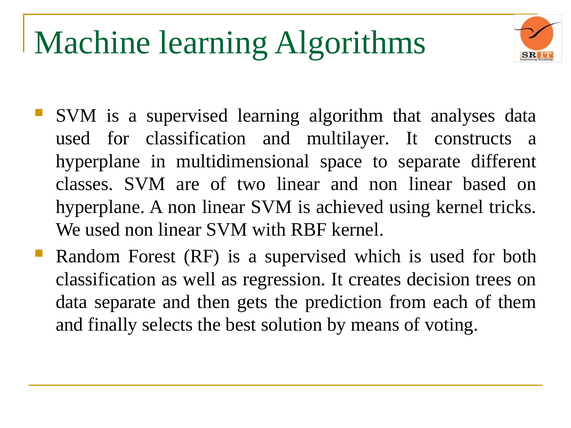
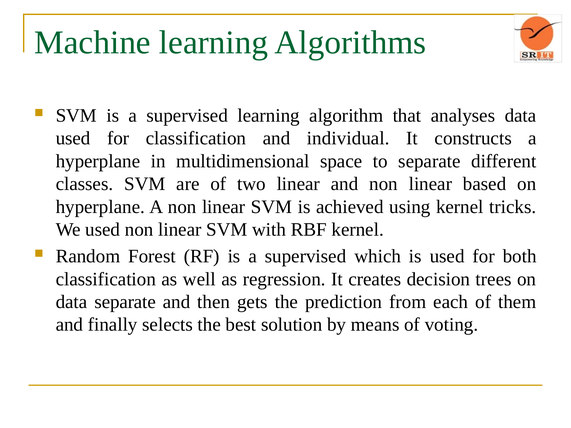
multilayer: multilayer -> individual (348, 138)
